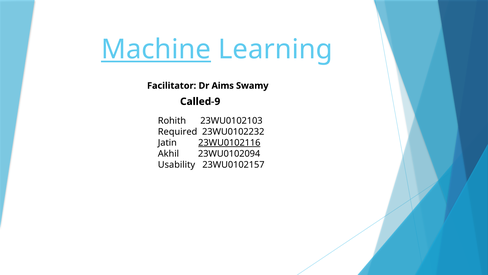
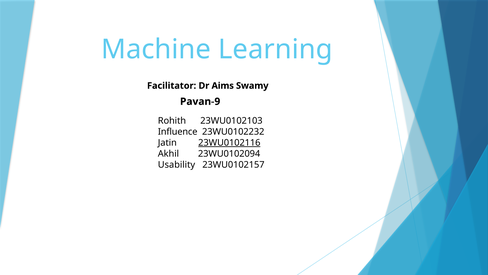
Machine underline: present -> none (156, 49)
Called-9: Called-9 -> Pavan-9 (200, 101)
Required: Required -> Influence (178, 132)
